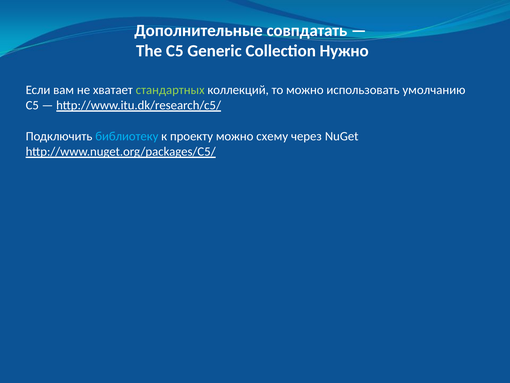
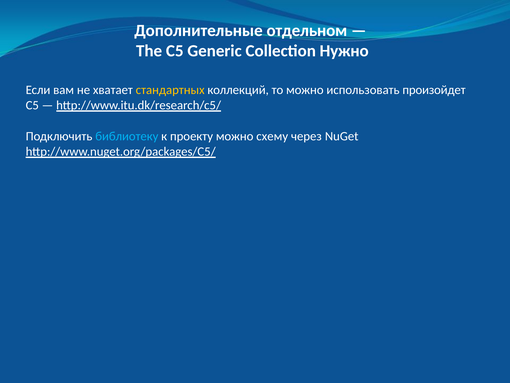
совпдатать: совпдатать -> отдельном (307, 31)
стандартных colour: light green -> yellow (170, 90)
умолчанию: умолчанию -> произойдет (434, 90)
